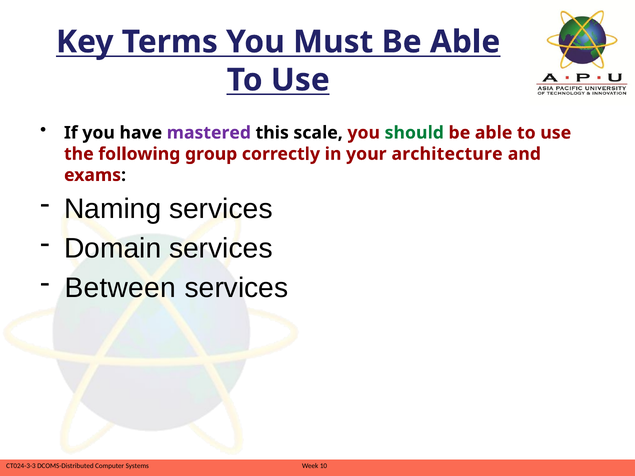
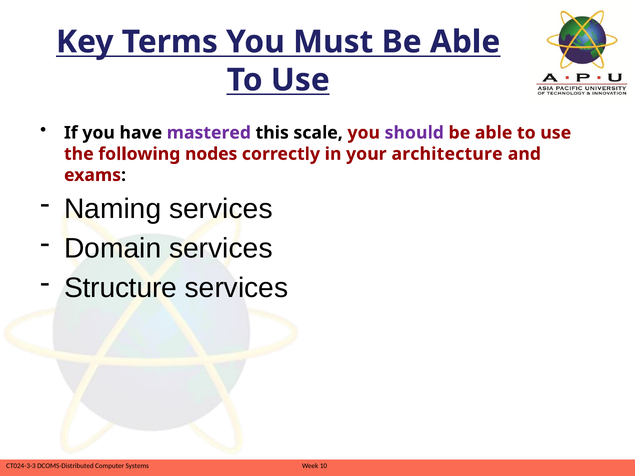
should colour: green -> purple (414, 133)
group: group -> nodes (211, 154)
Between: Between -> Structure (121, 288)
